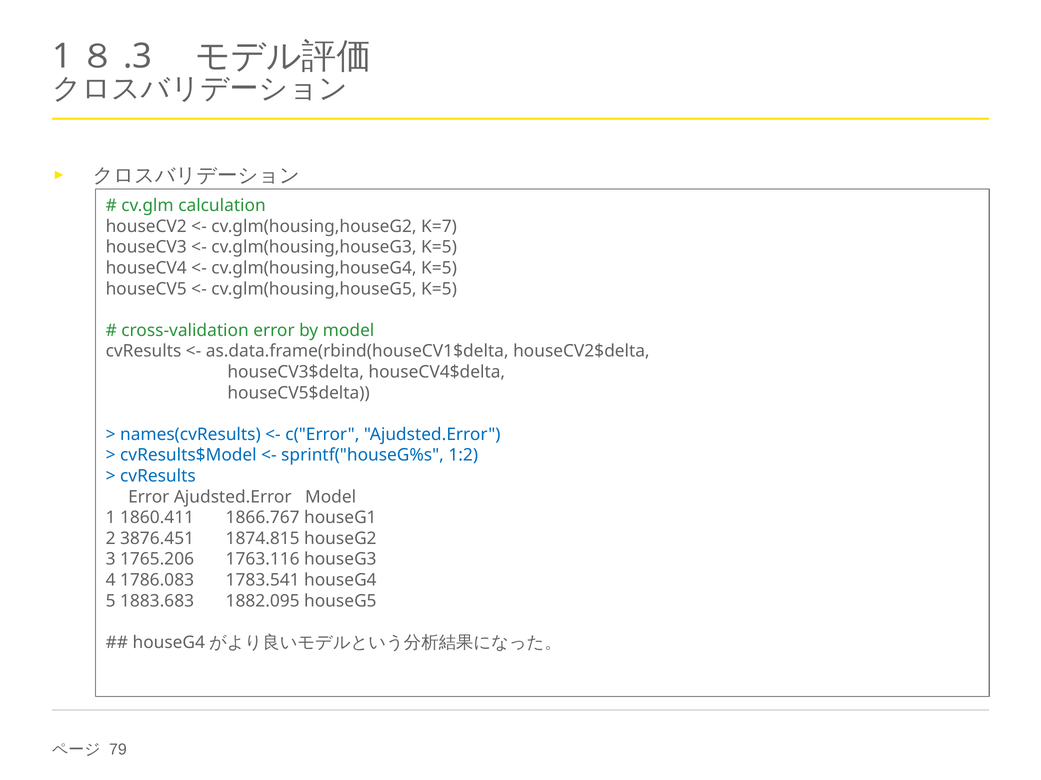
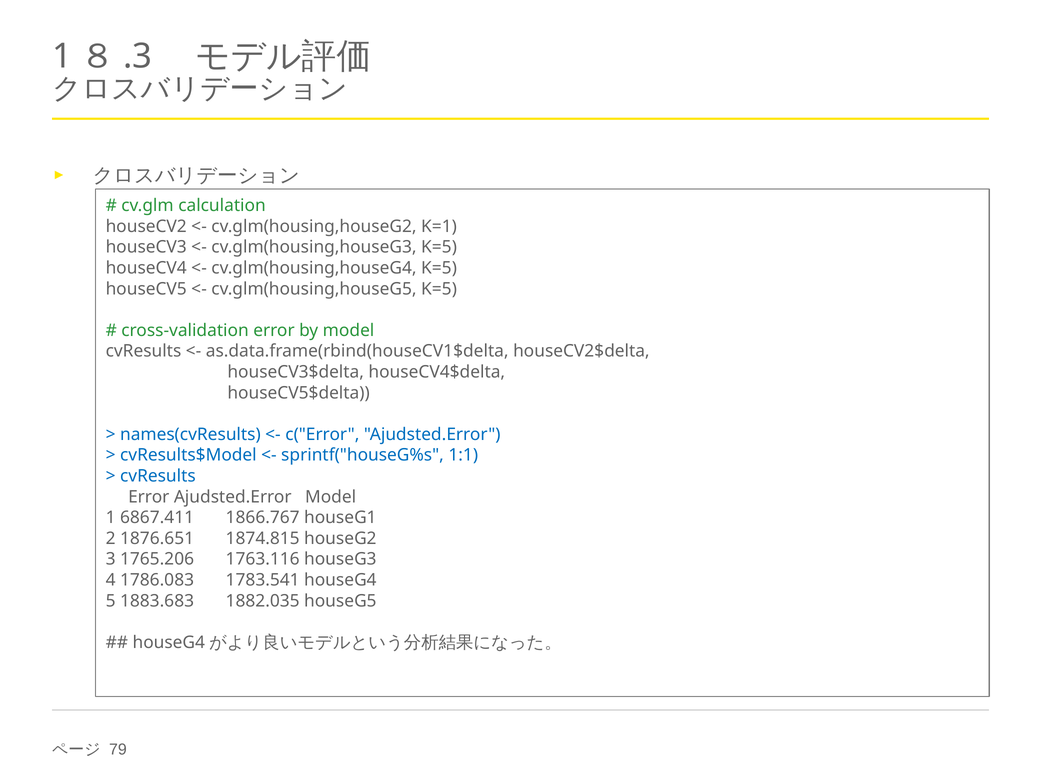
K=7: K=7 -> K=1 (439, 227)
1:2: 1:2 -> 1:1 (463, 456)
1860.411: 1860.411 -> 6867.411 (157, 518)
3876.451: 3876.451 -> 1876.651 (157, 539)
1882.095: 1882.095 -> 1882.035 (263, 601)
